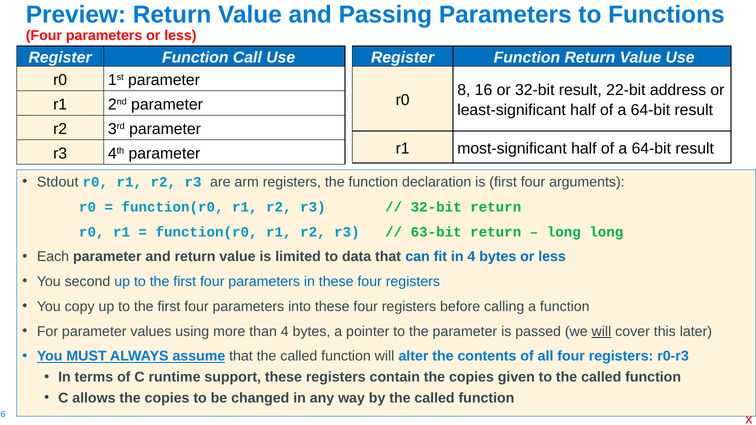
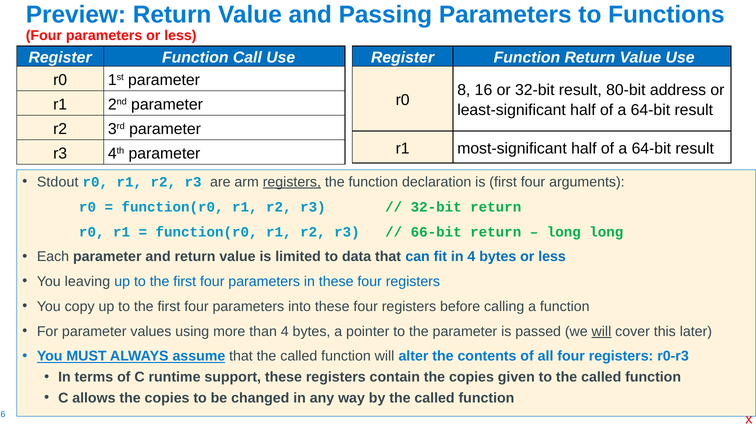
22-bit: 22-bit -> 80-bit (626, 90)
registers underline: none -> present (292, 182)
63-bit: 63-bit -> 66-bit (436, 232)
second: second -> leaving (87, 282)
